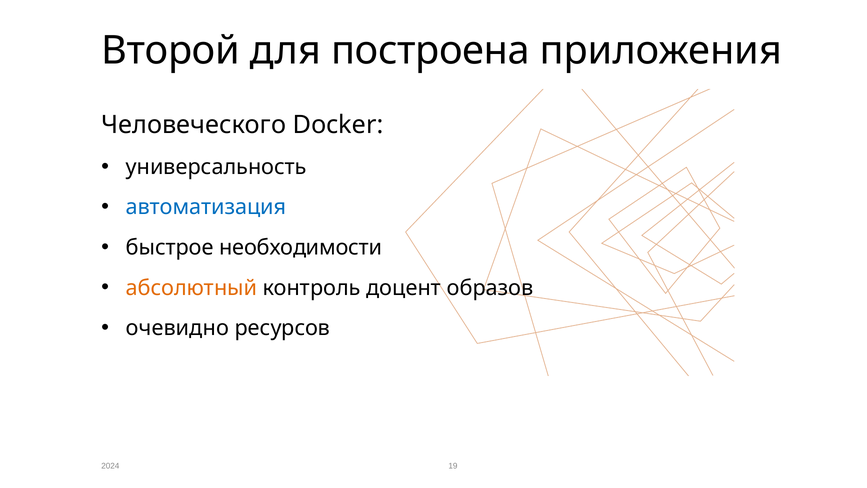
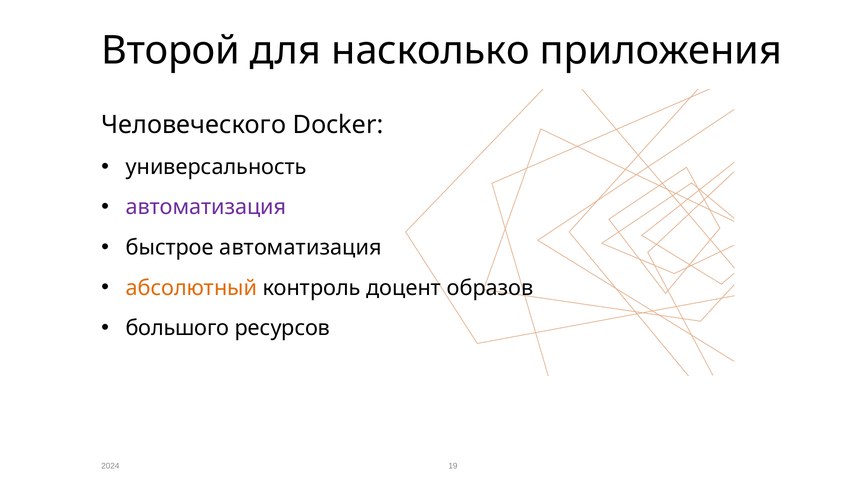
построена: построена -> насколько (431, 51)
автоматизация colour: blue -> purple (206, 207)
быстрое необходимости: необходимости -> автоматизация (301, 247)
очевидно: очевидно -> большого (178, 328)
